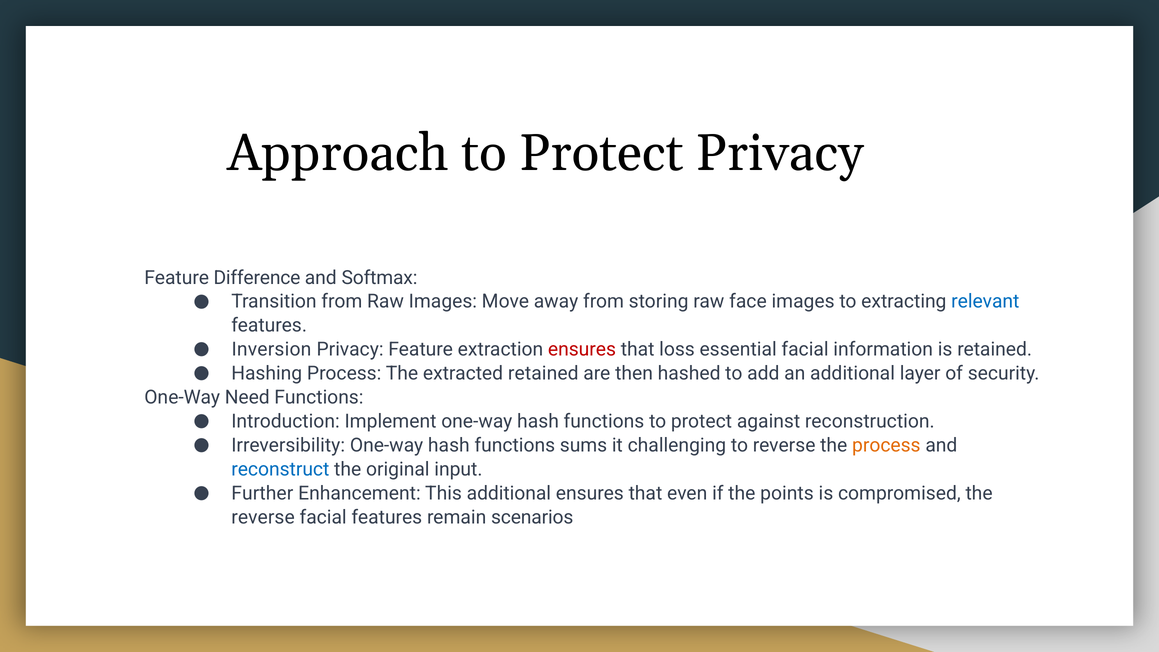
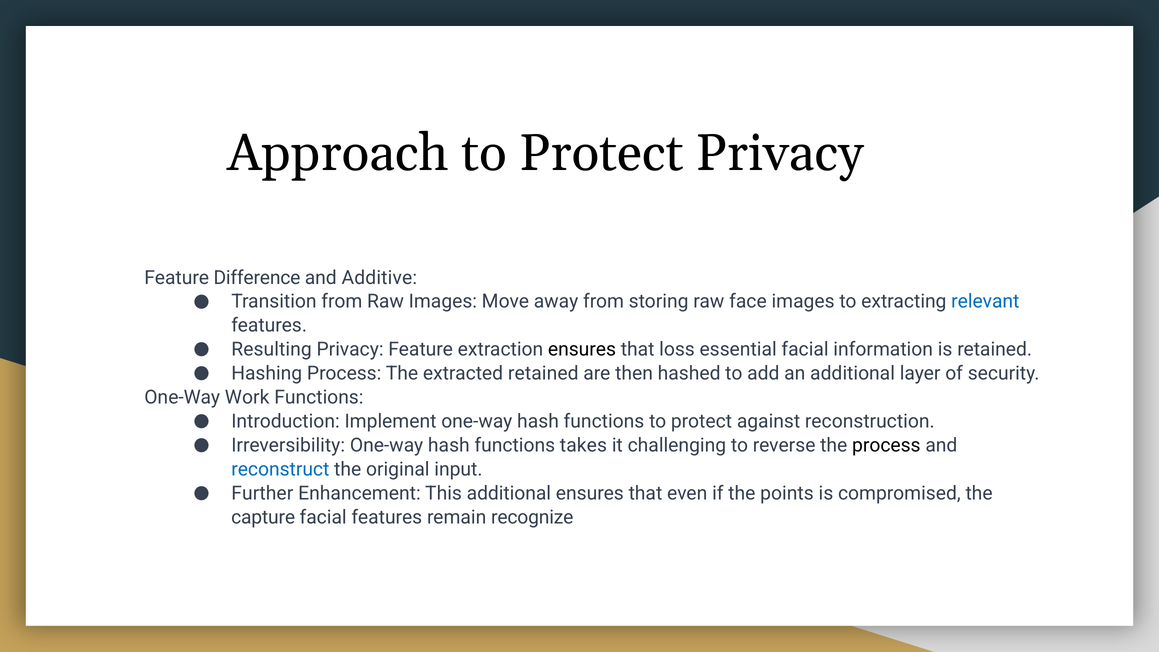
Softmax: Softmax -> Additive (379, 278)
Inversion: Inversion -> Resulting (272, 349)
ensures colour: red -> black (582, 349)
Need: Need -> Work (247, 397)
sums: sums -> takes (583, 445)
process colour: orange -> black (886, 445)
reverse: reverse -> capture (263, 517)
scenarios: scenarios -> recognize (532, 517)
